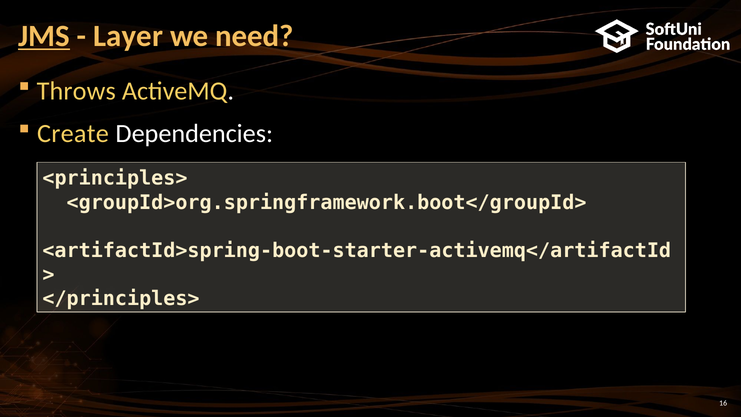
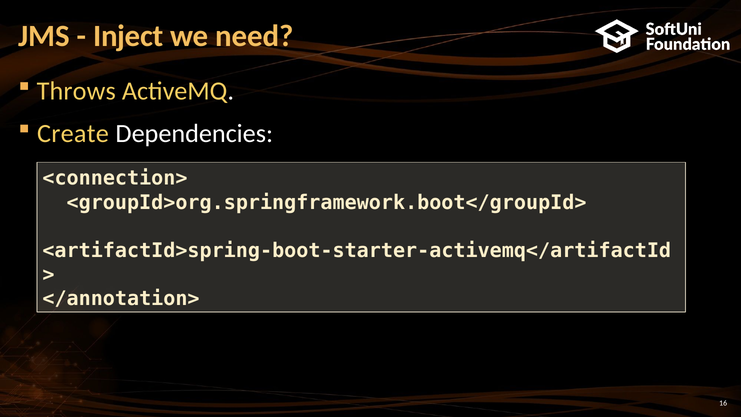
JMS underline: present -> none (44, 36)
Layer: Layer -> Inject (128, 36)
<principles>: <principles> -> <connection> (115, 178)
</principles>: </principles> -> </annotation> (121, 299)
